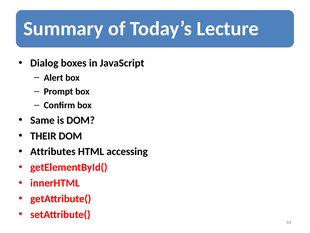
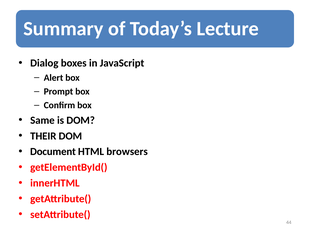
Attributes: Attributes -> Document (53, 151)
accessing: accessing -> browsers (127, 151)
